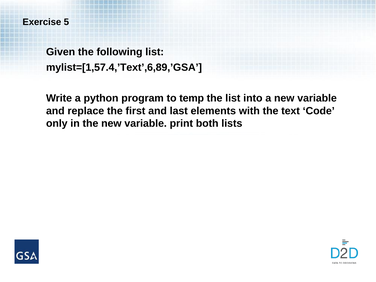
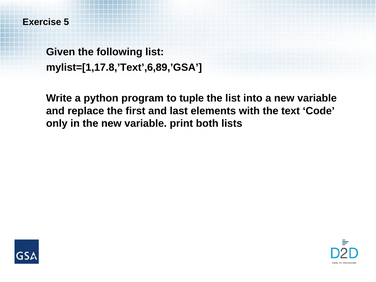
mylist=[1,57.4,’Text’,6,89,’GSA: mylist=[1,57.4,’Text’,6,89,’GSA -> mylist=[1,17.8,’Text’,6,89,’GSA (124, 67)
temp: temp -> tuple (192, 98)
